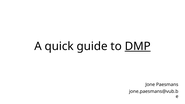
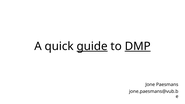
guide underline: none -> present (92, 46)
